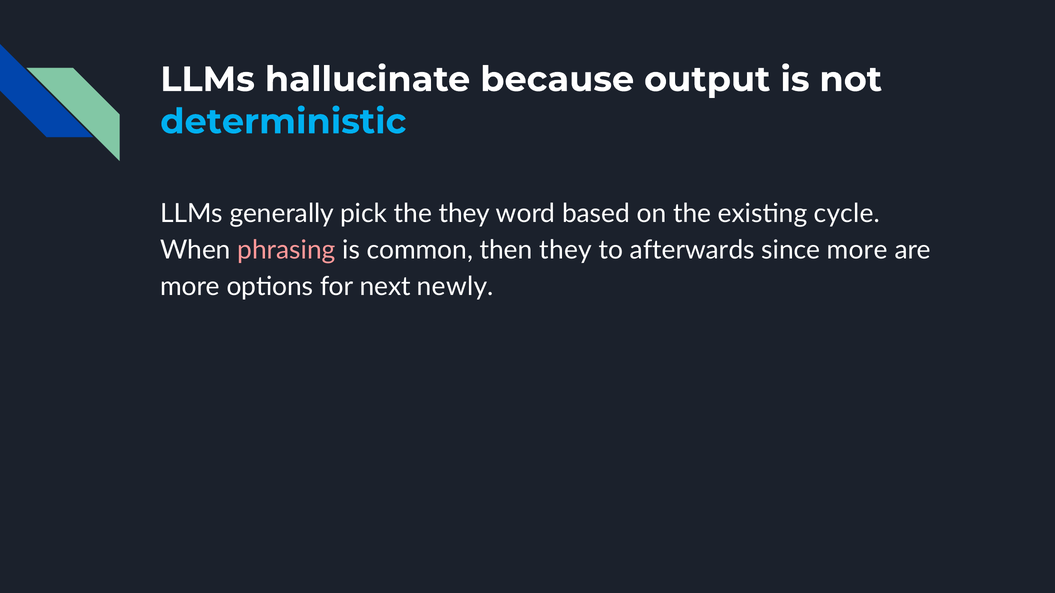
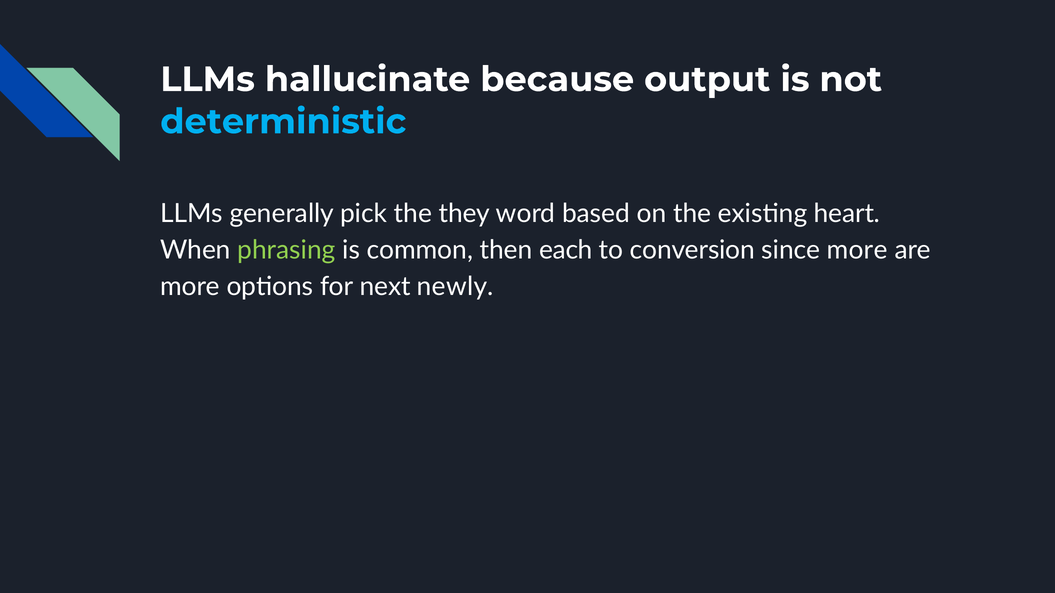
cycle: cycle -> heart (847, 214)
phrasing colour: pink -> light green (286, 250)
then they: they -> each (566, 250)
afterwards: afterwards -> conversion (692, 250)
